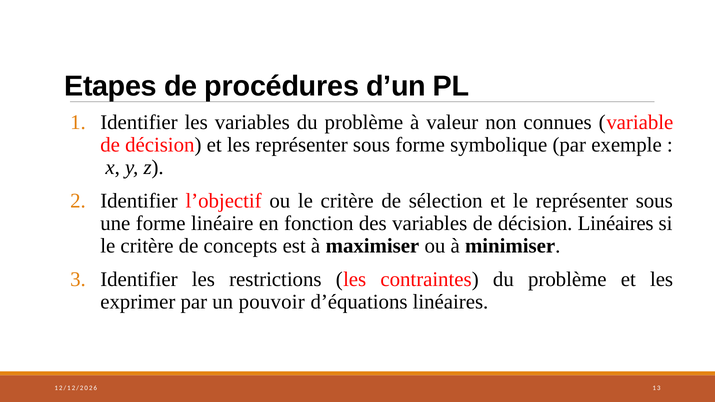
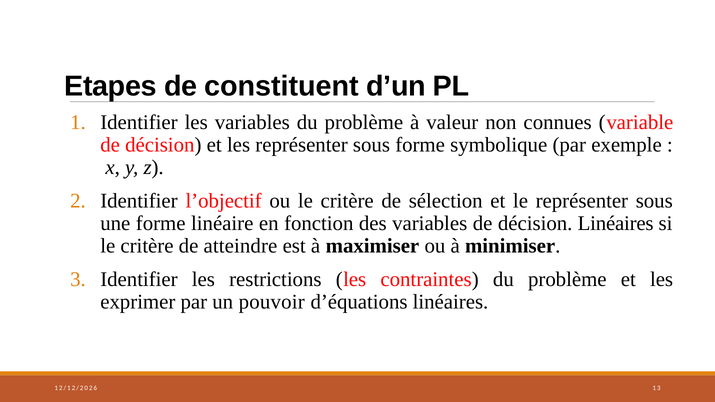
procédures: procédures -> constituent (282, 86)
concepts: concepts -> atteindre (240, 246)
